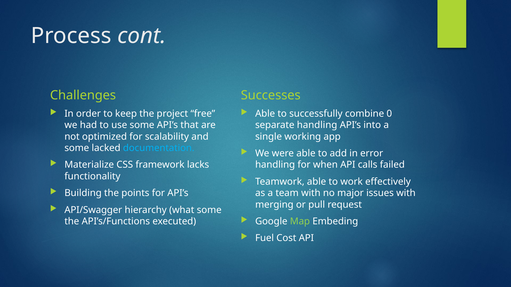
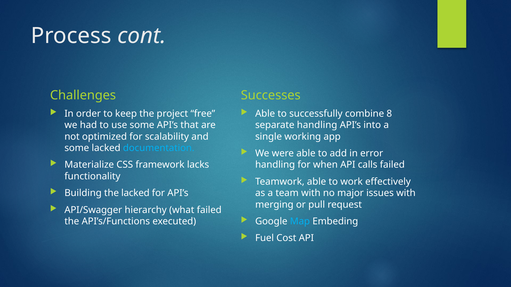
0: 0 -> 8 (389, 114)
the points: points -> lacked (135, 193)
what some: some -> failed (209, 210)
Map colour: light green -> light blue (300, 222)
